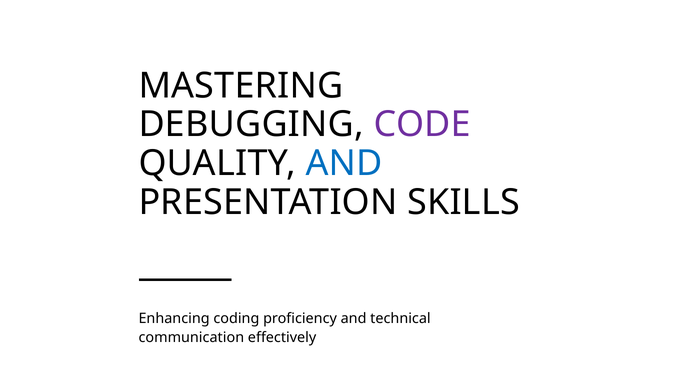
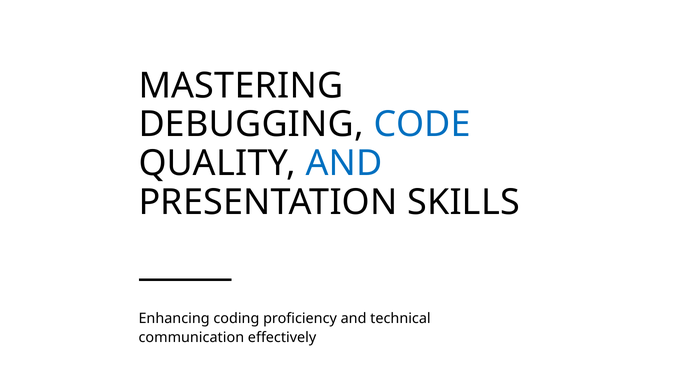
CODE colour: purple -> blue (422, 125)
